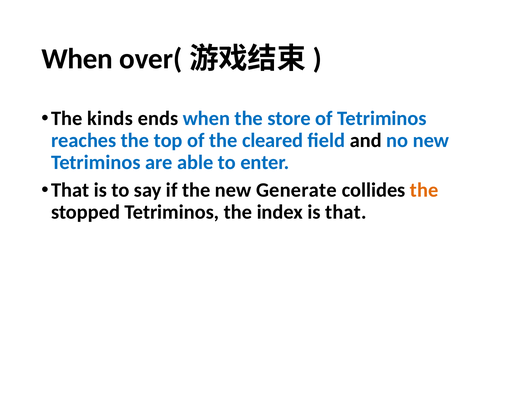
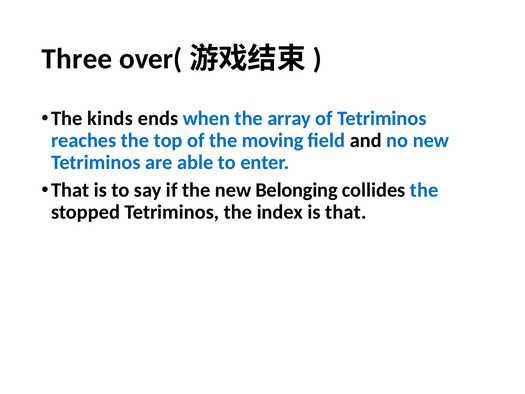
When: When -> Three (77, 59)
store: store -> array (289, 118)
cleared: cleared -> moving (273, 140)
Generate: Generate -> Belonging (297, 190)
the colour: orange -> blue (424, 190)
